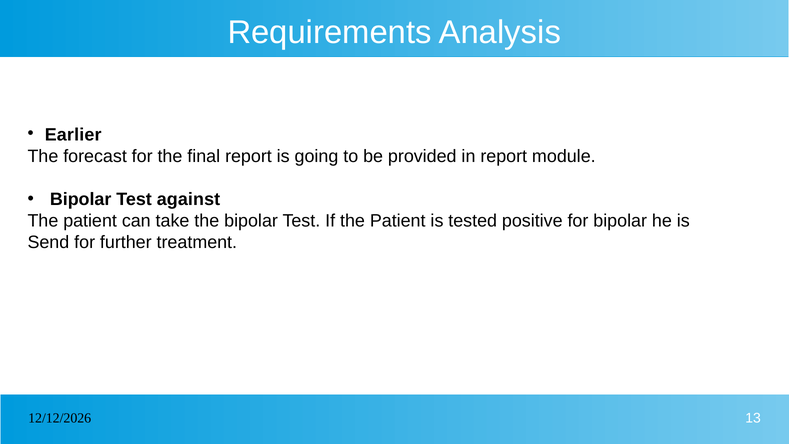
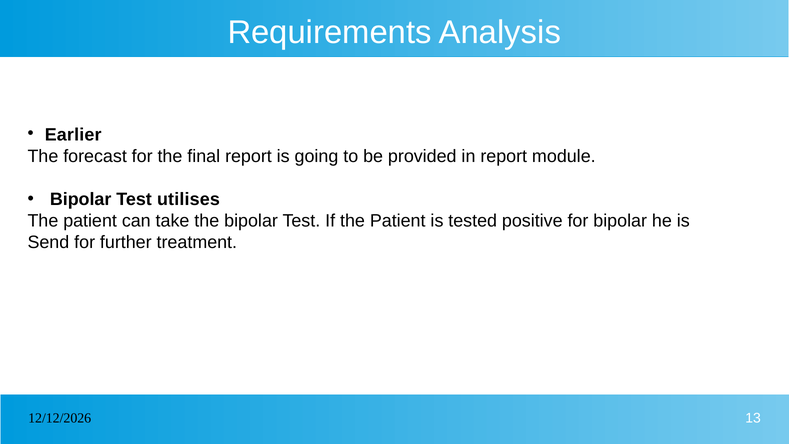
against: against -> utilises (188, 199)
